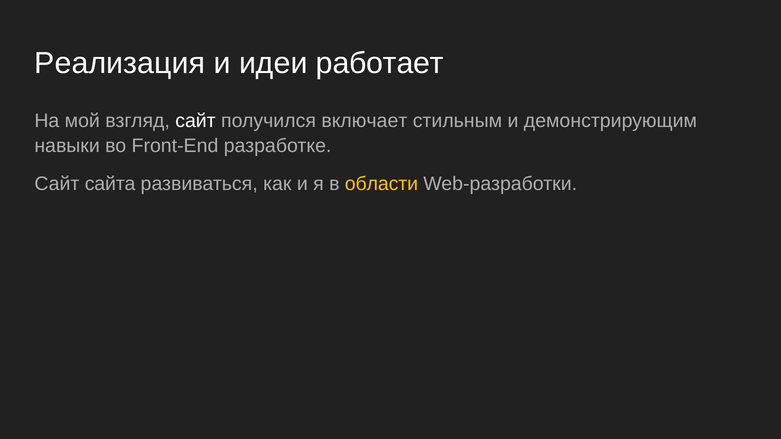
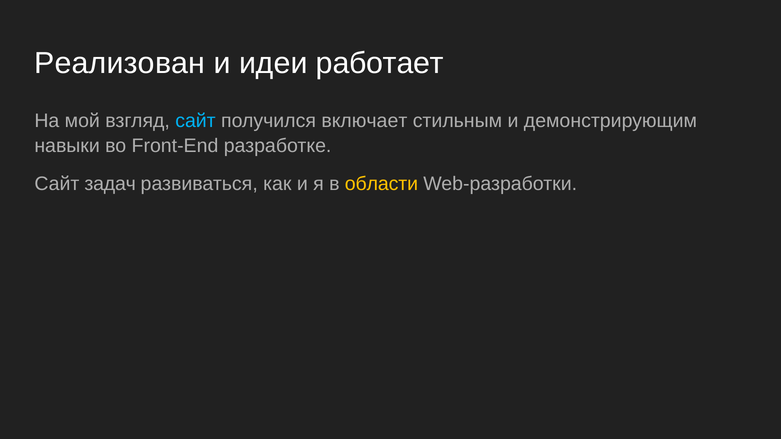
Реализация: Реализация -> Реализован (120, 63)
сайт colour: white -> light blue (195, 121)
сайта: сайта -> задач (110, 184)
